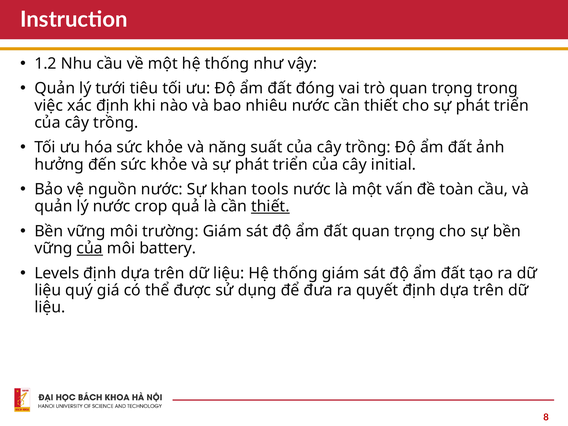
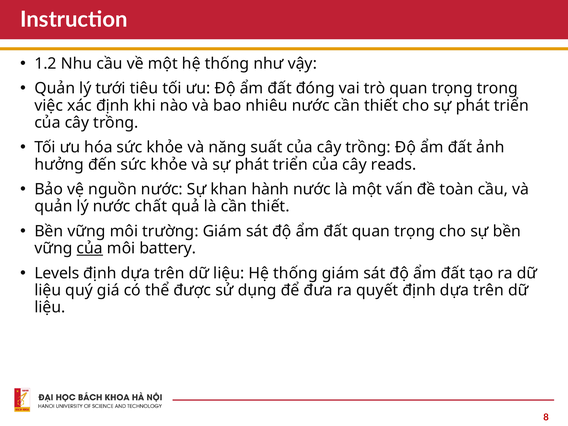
initial: initial -> reads (394, 164)
tools: tools -> hành (270, 189)
crop: crop -> chất (151, 206)
thiết underline: present -> none (270, 206)
